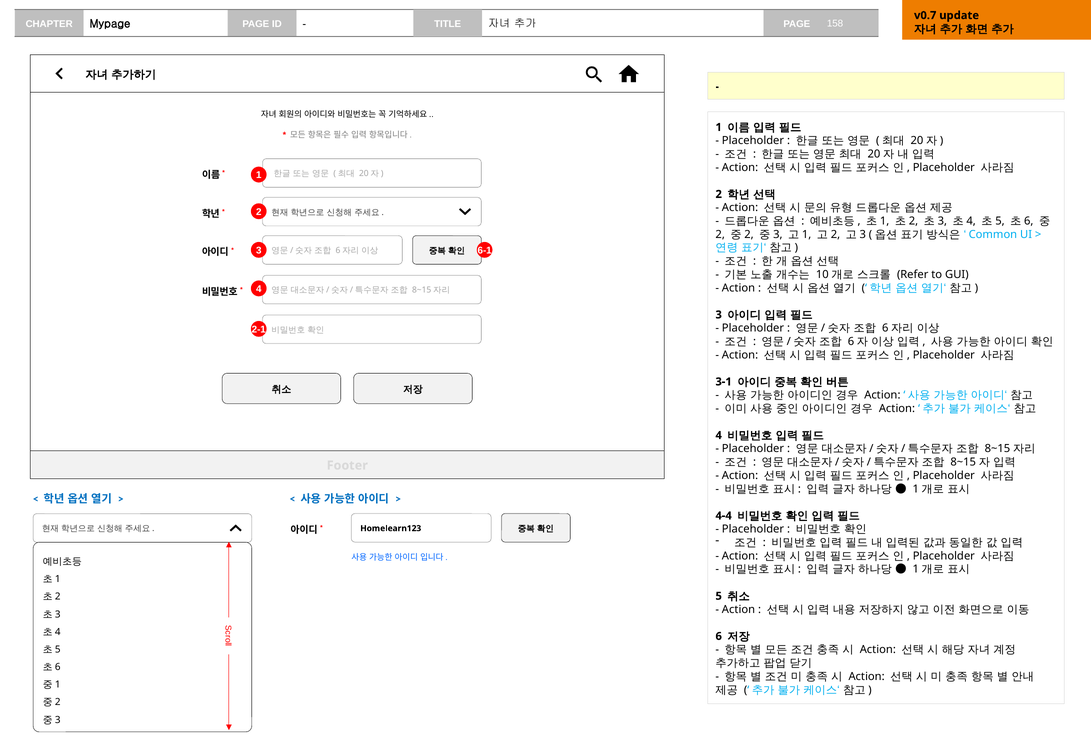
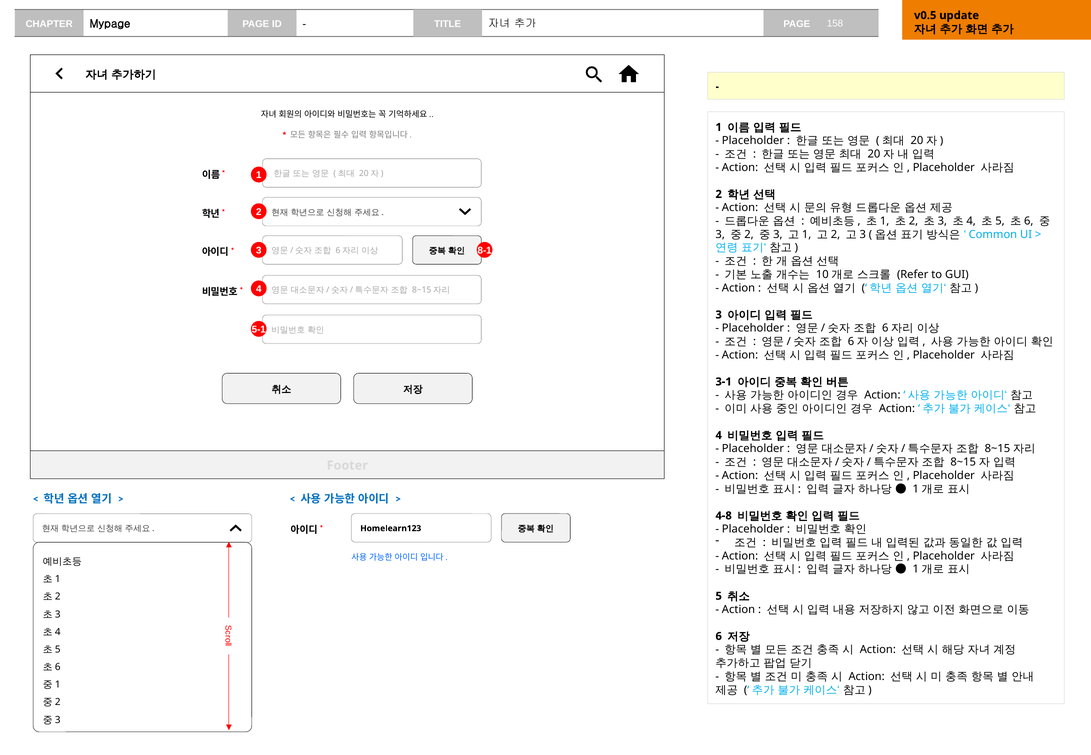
v0.7: v0.7 -> v0.5 (925, 15)
2: 2 -> 3 (720, 234)
6-1: 6-1 -> 8-1 (485, 251)
2-1: 2-1 -> 5-1 (259, 330)
4-4: 4-4 -> 4-8 (724, 516)
